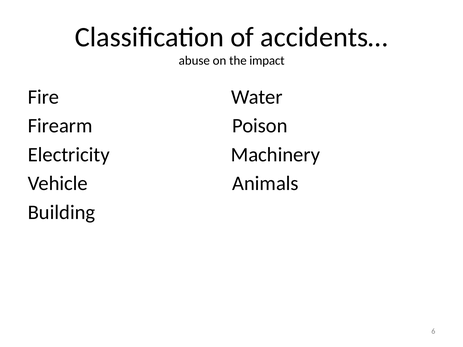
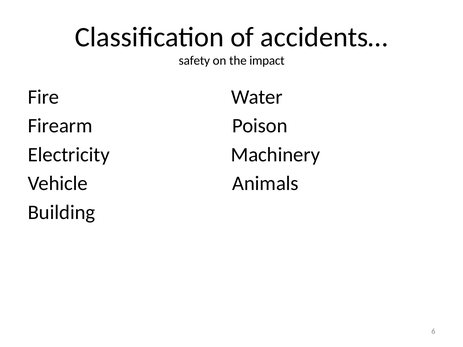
abuse: abuse -> safety (194, 61)
